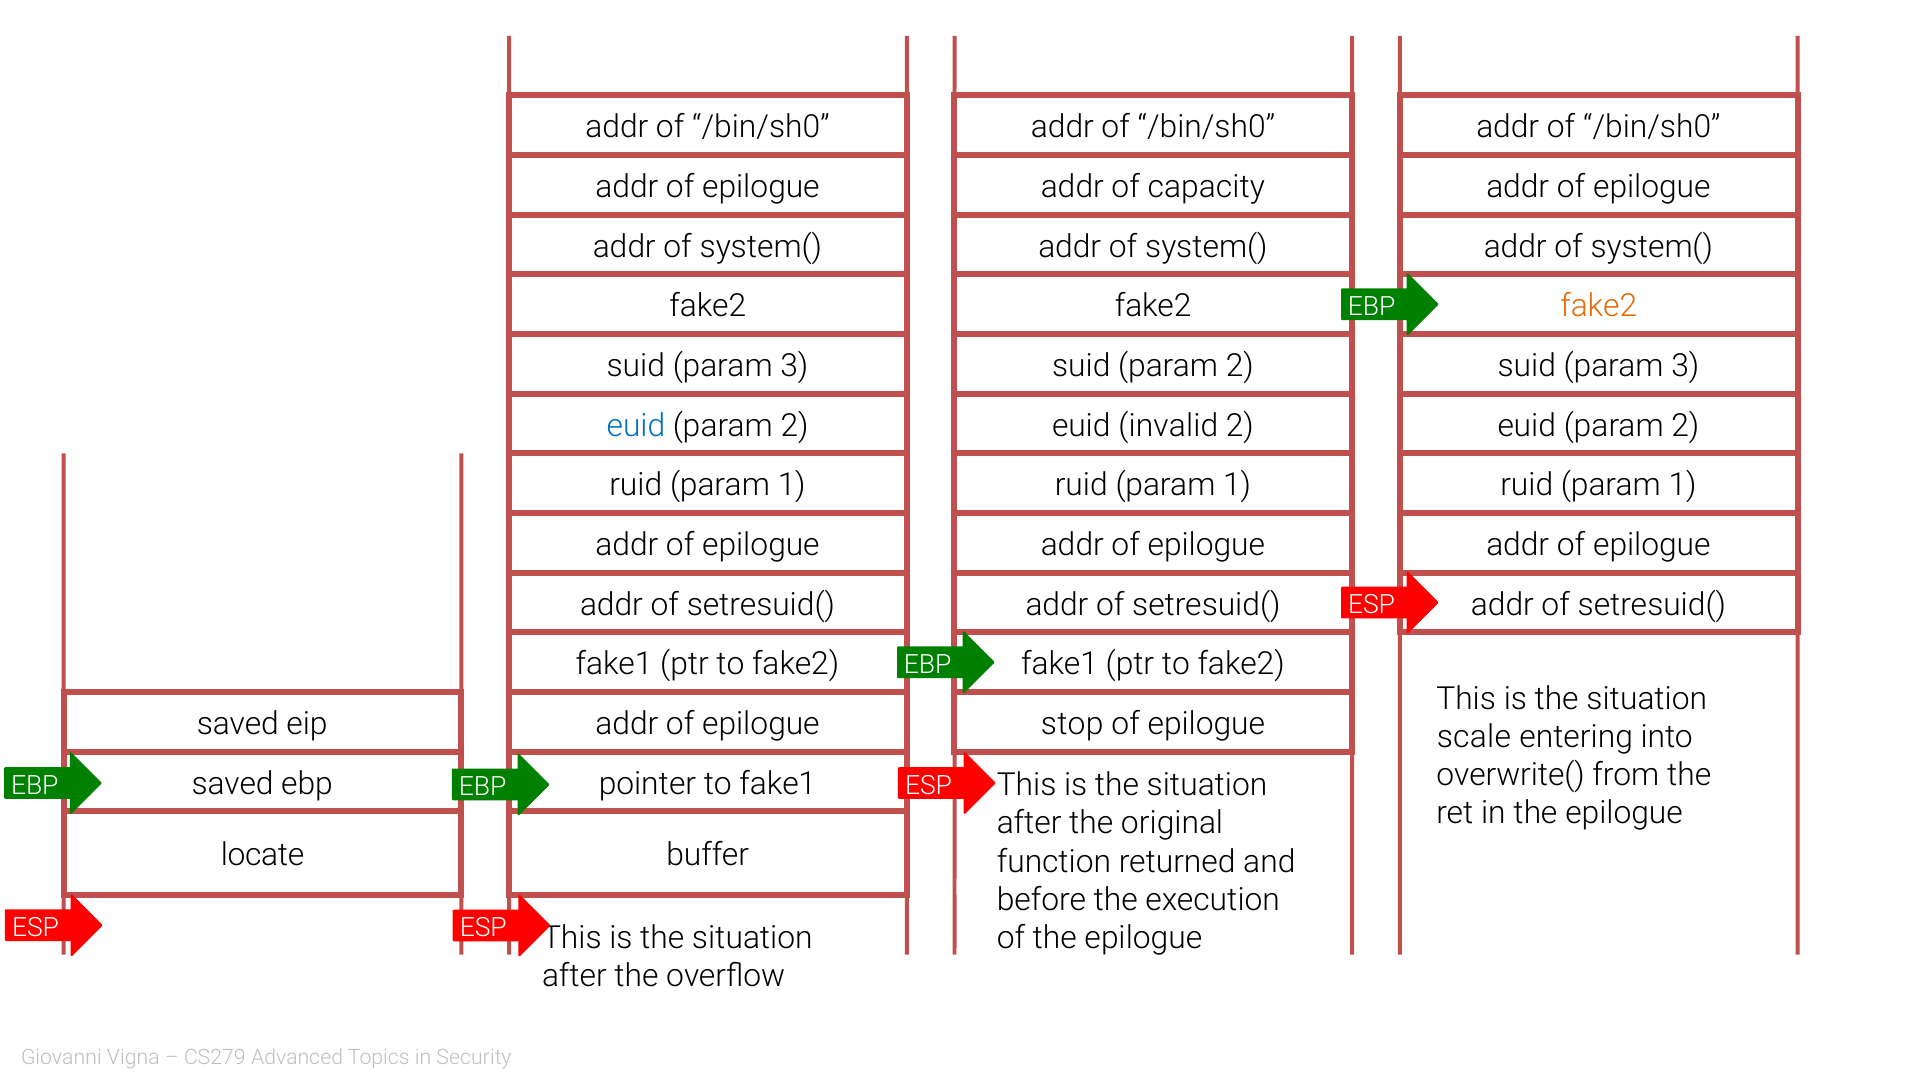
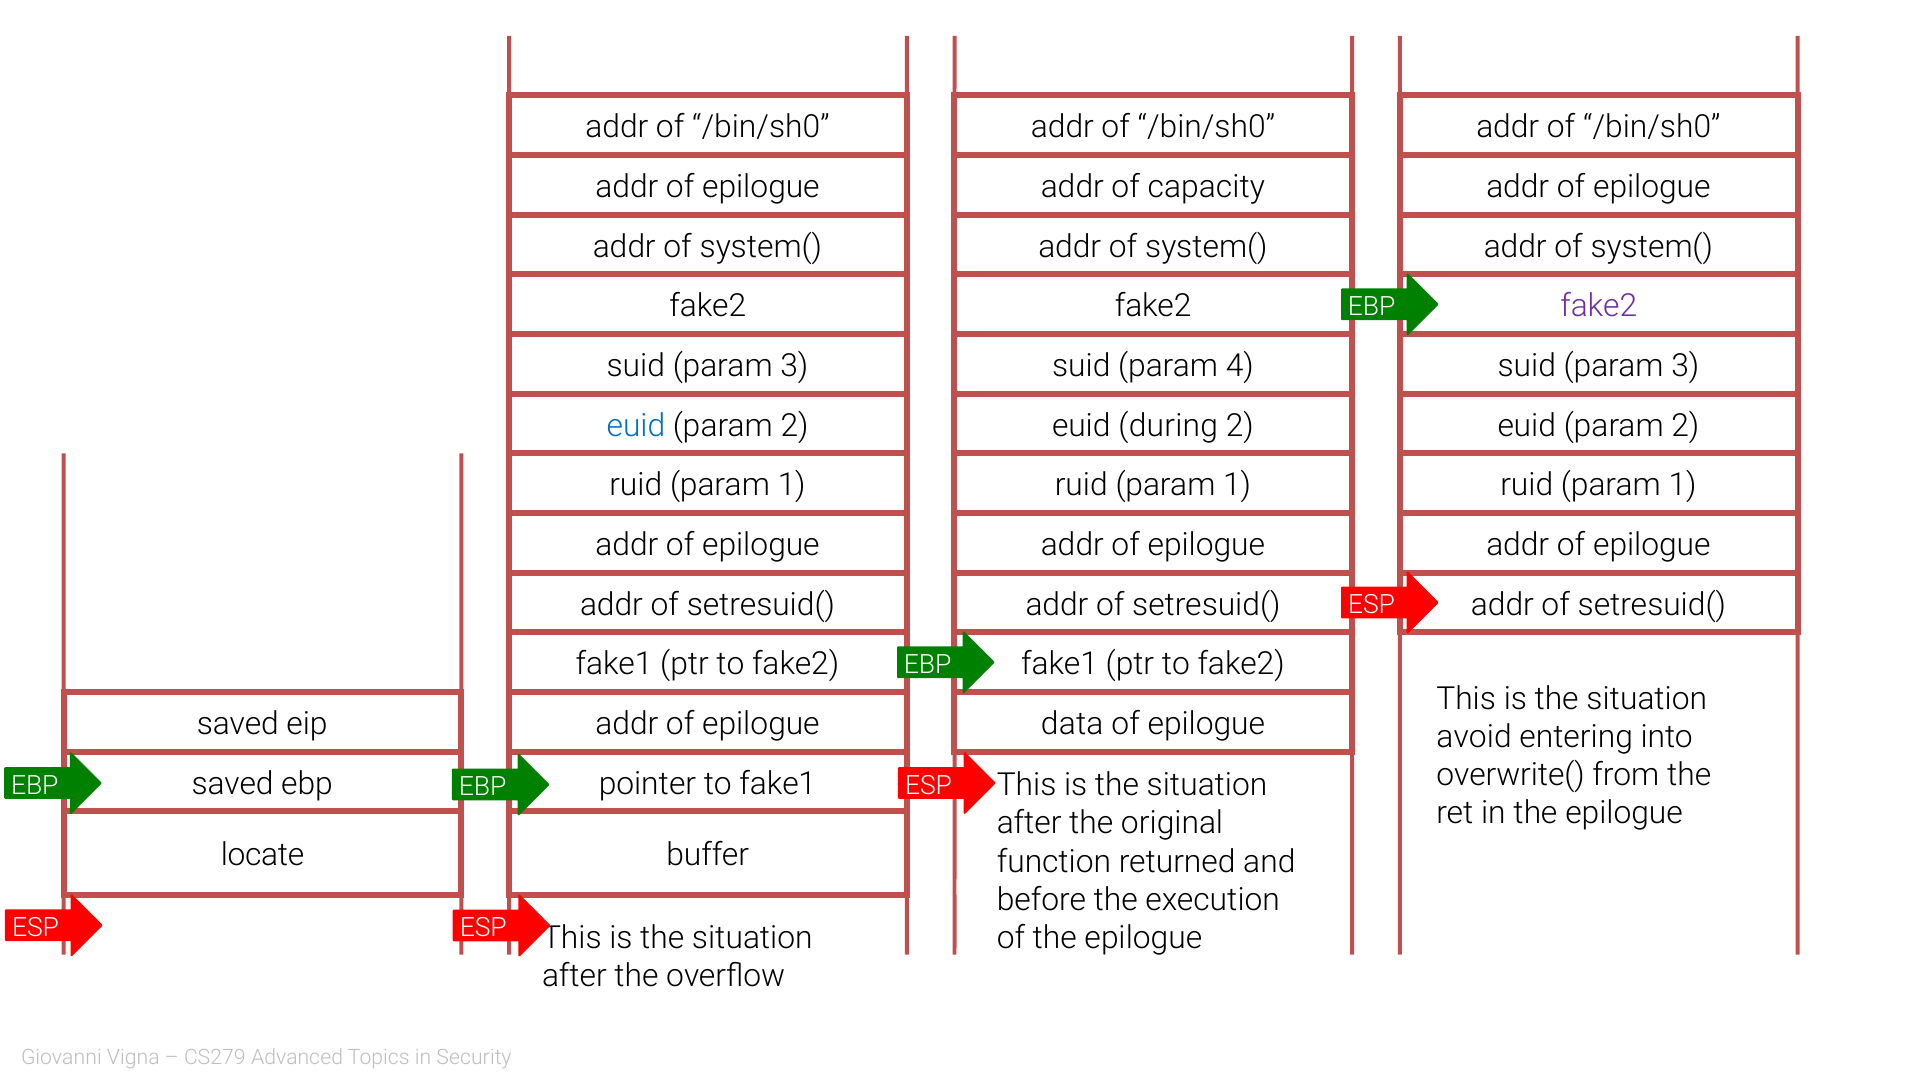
fake2 colour: orange -> purple (1599, 306)
suid param 2: 2 -> 4 (1240, 366)
invalid: invalid -> during (1168, 426)
stop: stop -> data (1072, 724)
scale: scale -> avoid (1474, 737)
